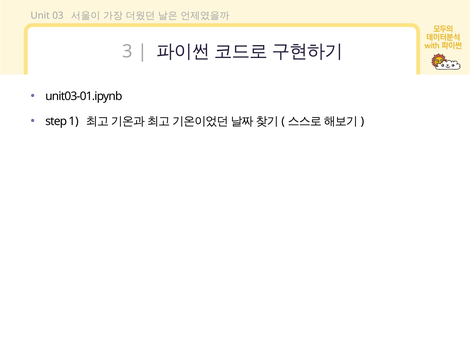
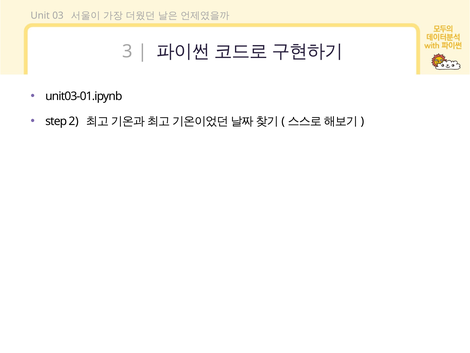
1: 1 -> 2 (74, 121)
